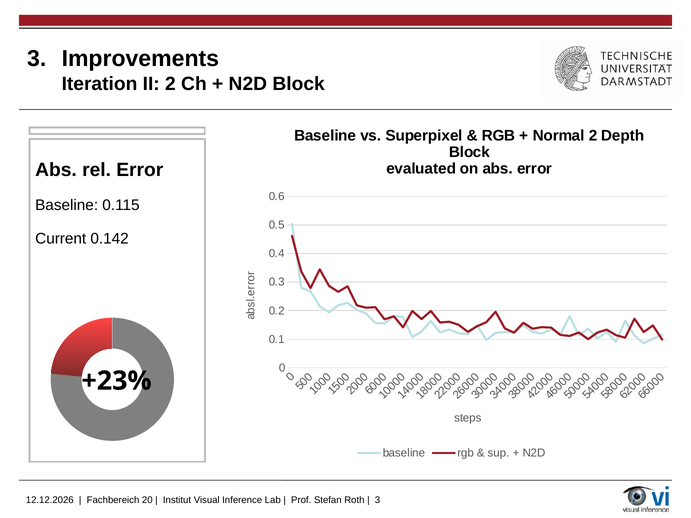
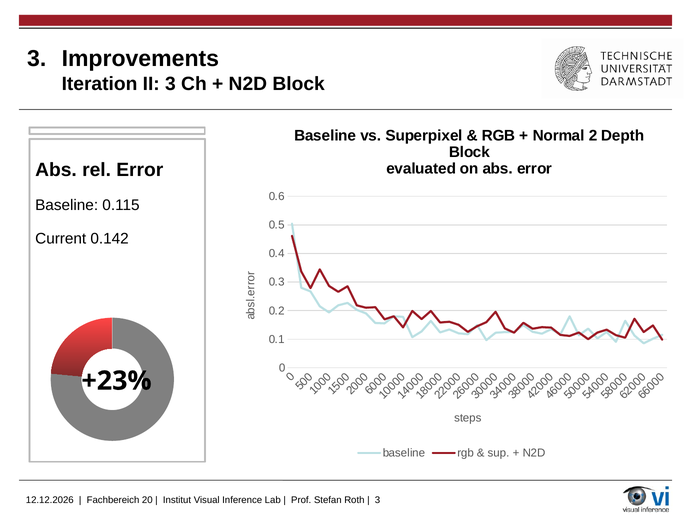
II 2: 2 -> 3 (170, 84)
